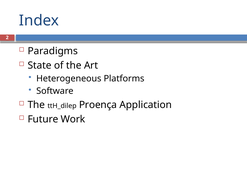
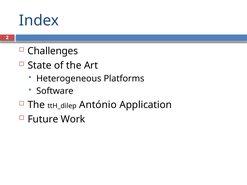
Paradigms: Paradigms -> Challenges (53, 51)
Proença: Proença -> António (98, 105)
